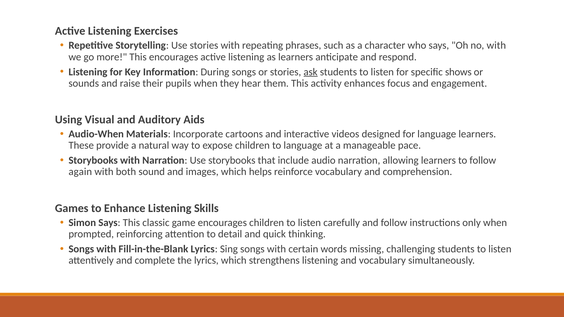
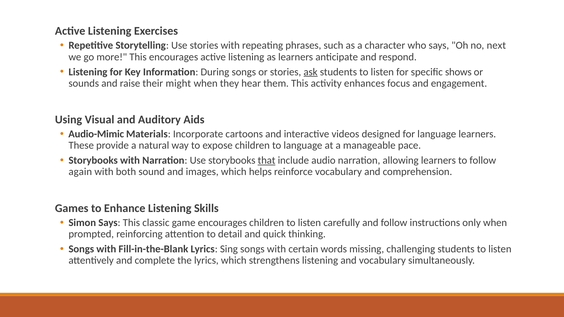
no with: with -> next (496, 46)
pupils: pupils -> might (178, 83)
Audio-When: Audio-When -> Audio-Mimic (96, 134)
that underline: none -> present (267, 161)
